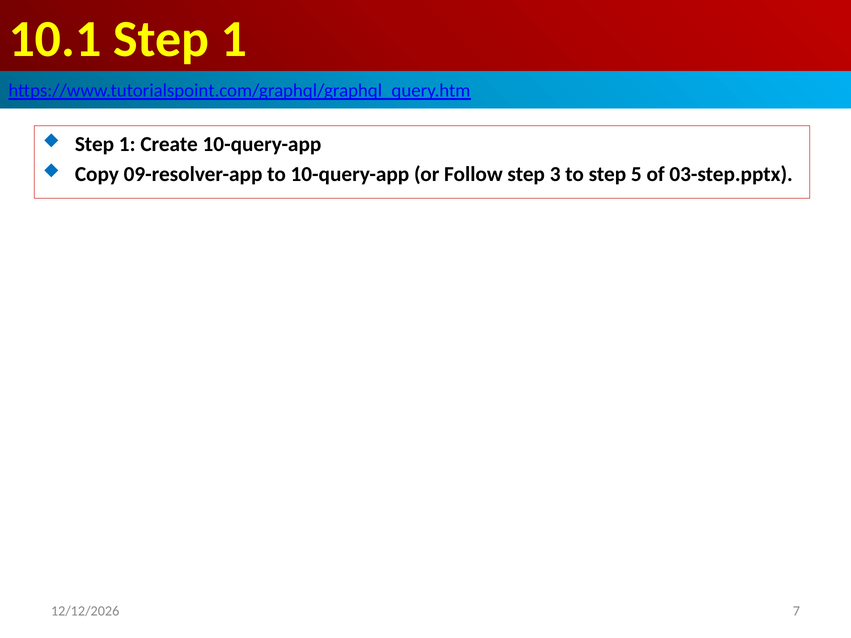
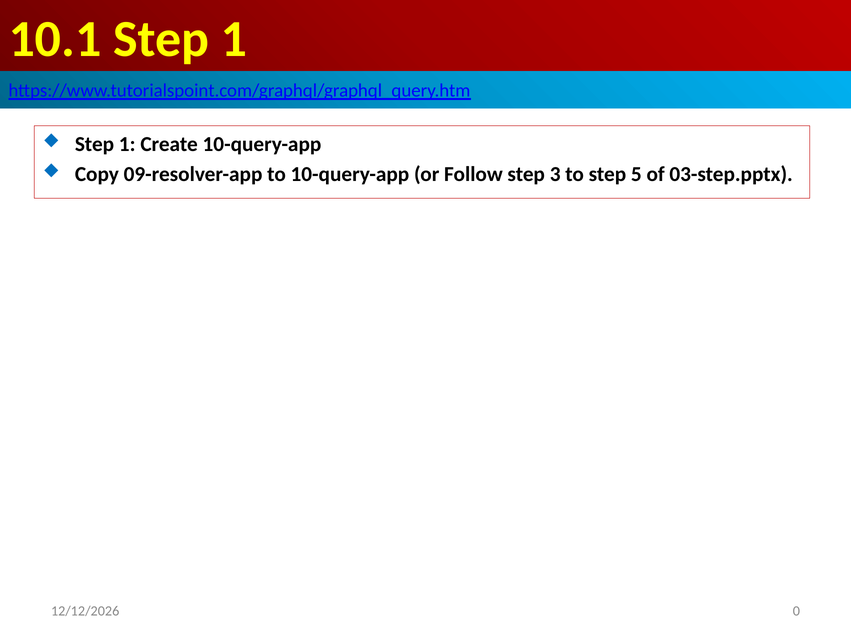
7: 7 -> 0 (796, 611)
